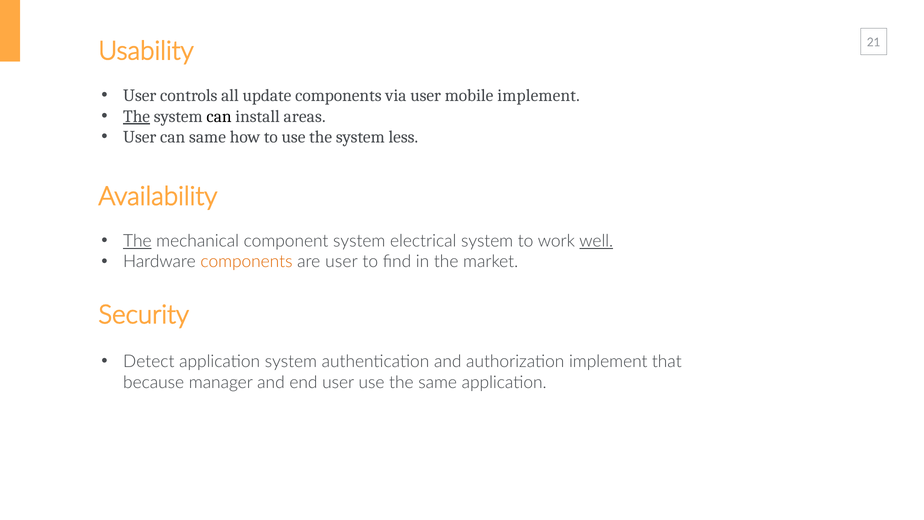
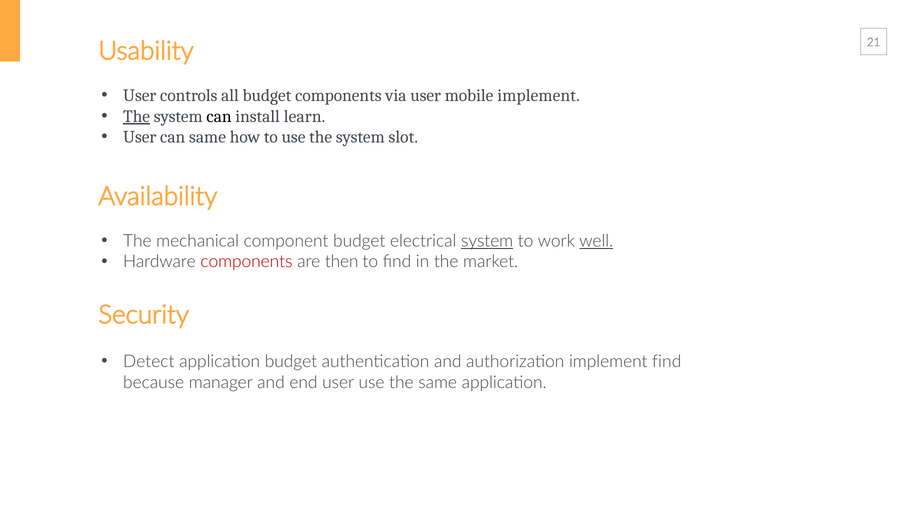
all update: update -> budget (267, 95)
areas: areas -> learn (305, 116)
less: less -> slot (403, 137)
The underline: present -> none (137, 241)
component system: system -> budget (359, 241)
system underline: none -> present (487, 241)
components colour: orange -> red (246, 262)
are user: user -> then (342, 262)
application system: system -> budget (291, 362)
implement that: that -> find (667, 362)
